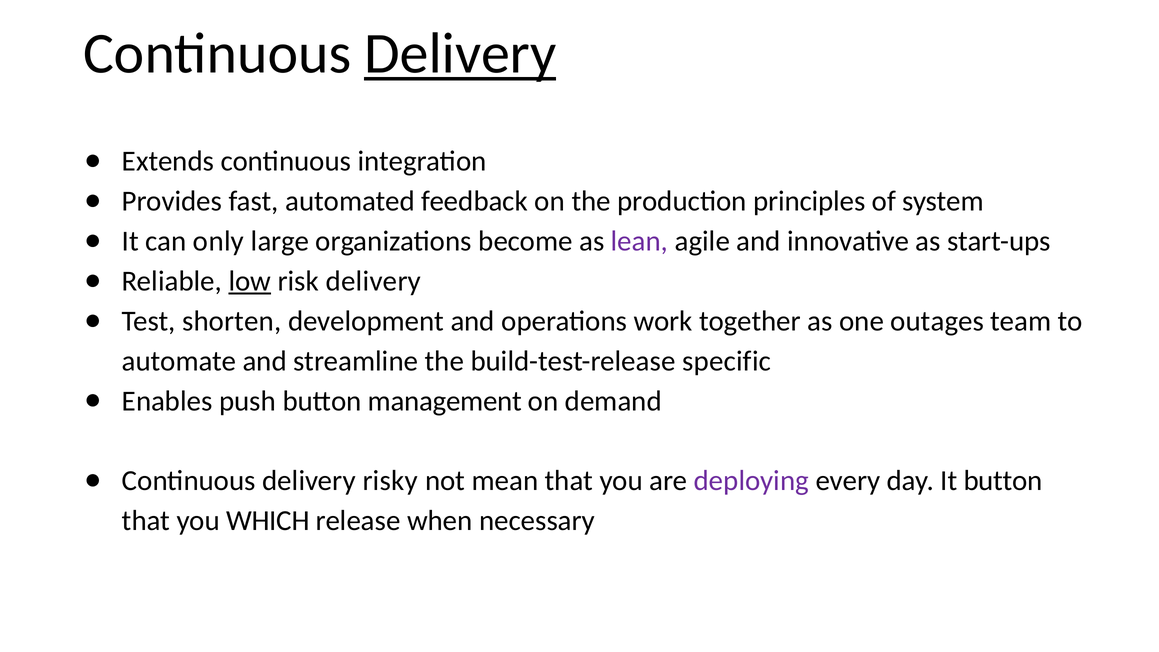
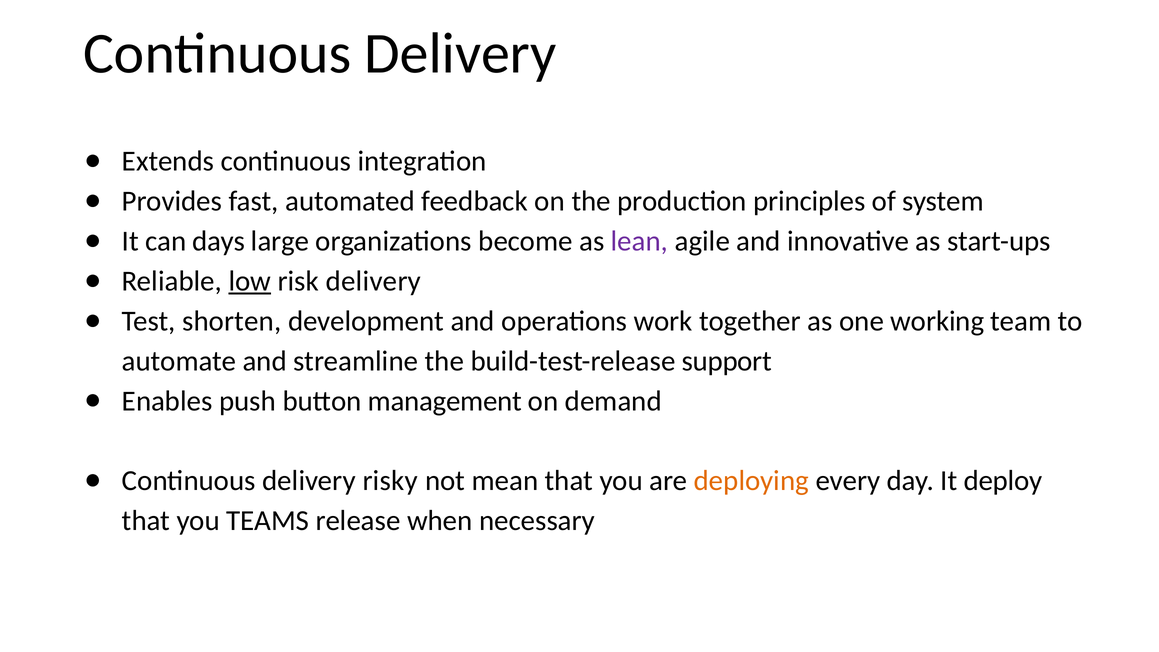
Delivery underline: present -> none (460, 54)
only: only -> days (219, 241)
outages: outages -> working (937, 321)
specific: specific -> support (727, 361)
deploying colour: purple -> orange (751, 481)
It button: button -> deploy (1003, 481)
WHICH: WHICH -> TEAMS (268, 521)
